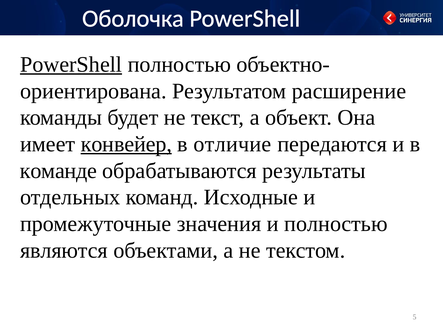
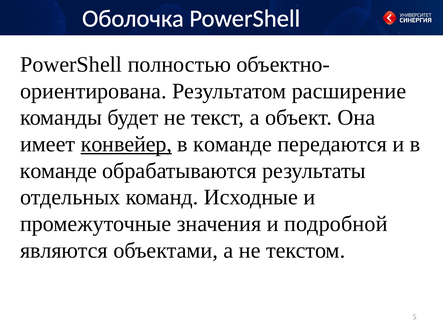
PowerShell underline: present -> none (71, 65)
отличие: отличие -> команде (233, 144)
и полностью: полностью -> подробной (336, 224)
